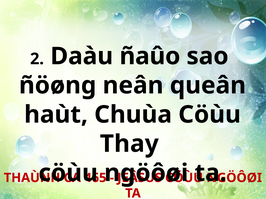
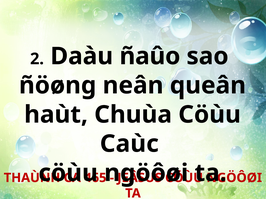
Thay: Thay -> Caùc (129, 144)
